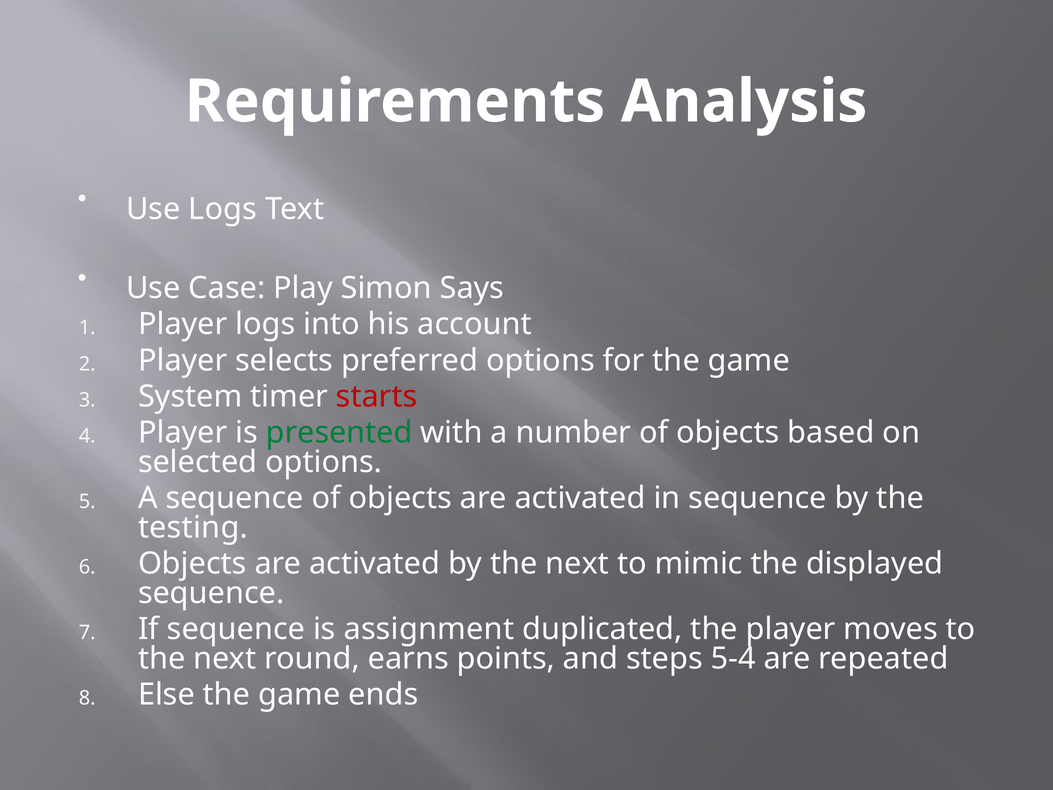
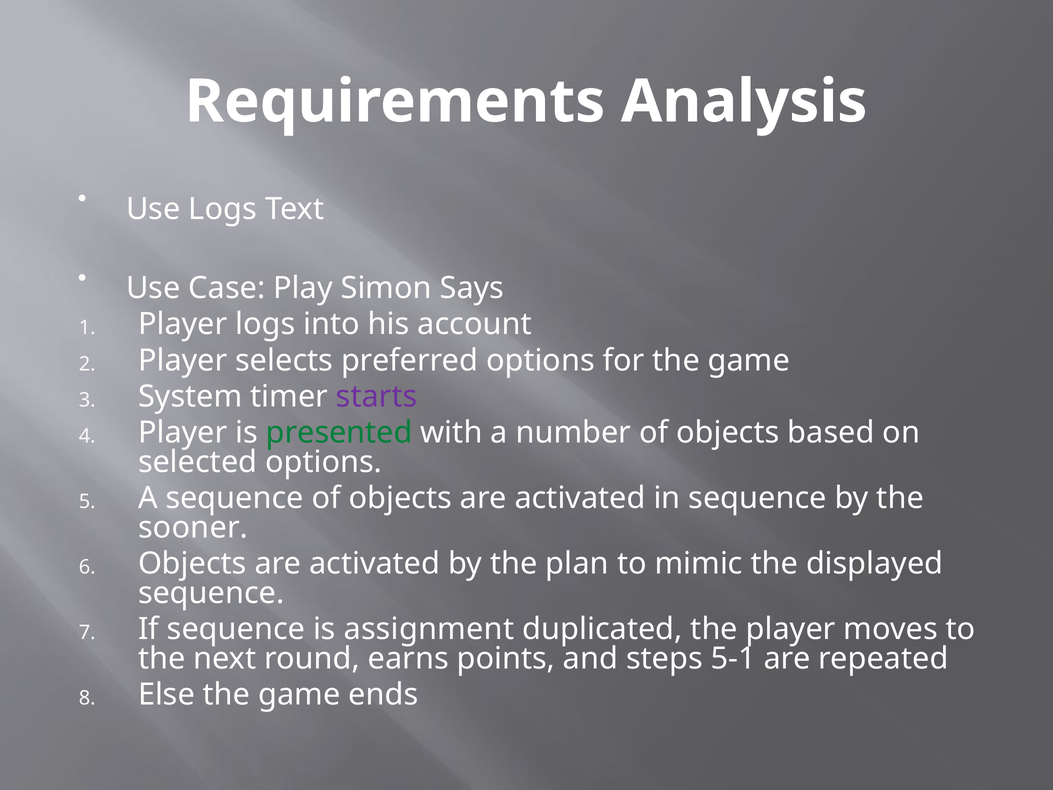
starts colour: red -> purple (377, 396)
testing: testing -> sooner (193, 527)
by the next: next -> plan (577, 563)
5-4: 5-4 -> 5-1 (733, 658)
